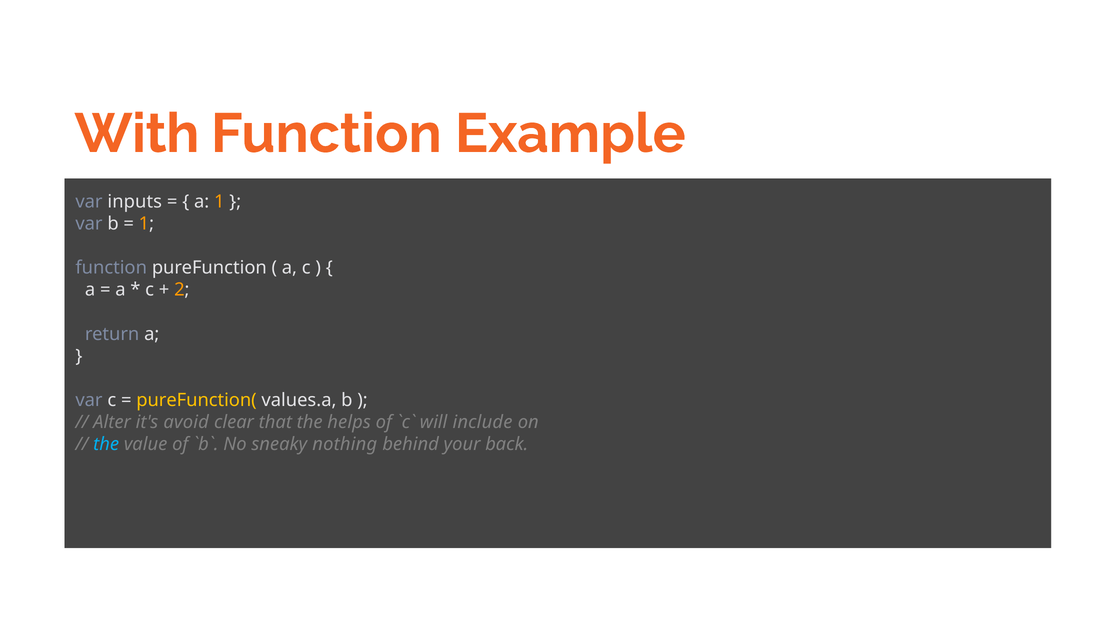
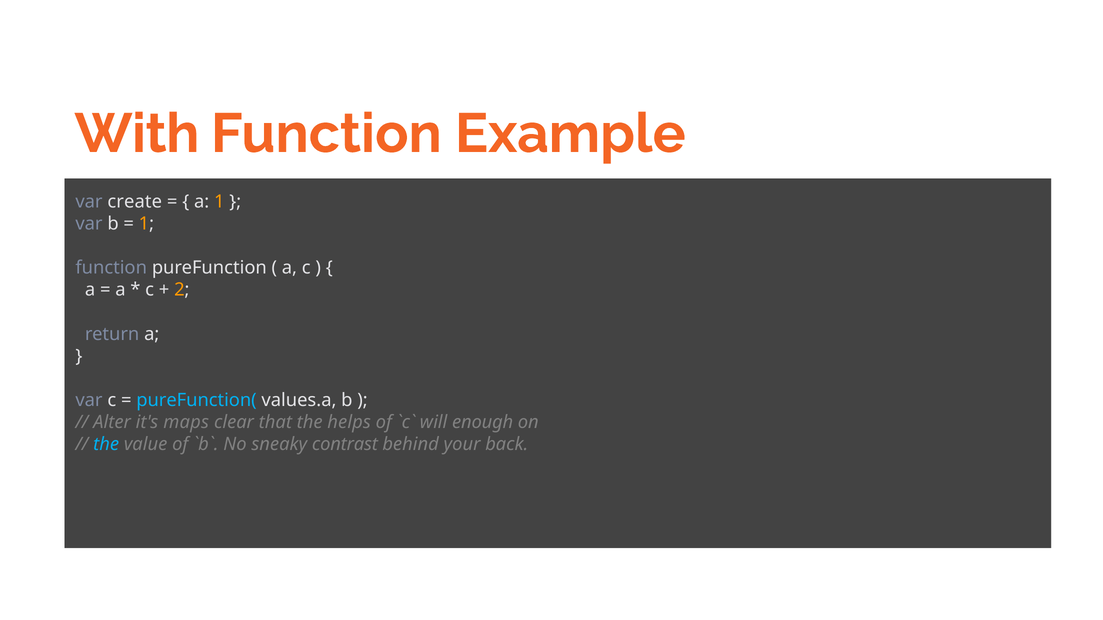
inputs: inputs -> create (135, 202)
pureFunction( colour: yellow -> light blue (197, 400)
avoid: avoid -> maps (186, 422)
include: include -> enough (483, 422)
nothing: nothing -> contrast (345, 445)
